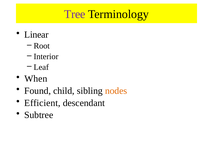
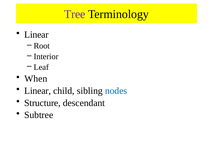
Found: Found -> Linear (38, 91)
nodes colour: orange -> blue (116, 91)
Efficient: Efficient -> Structure (42, 103)
